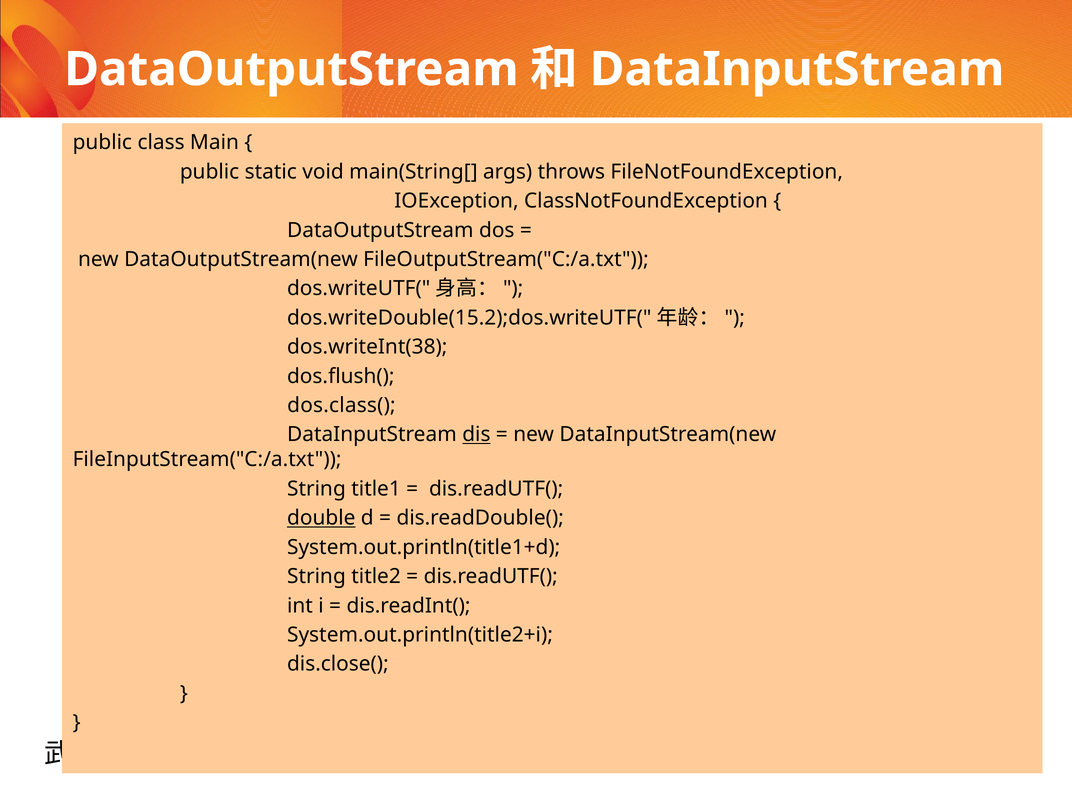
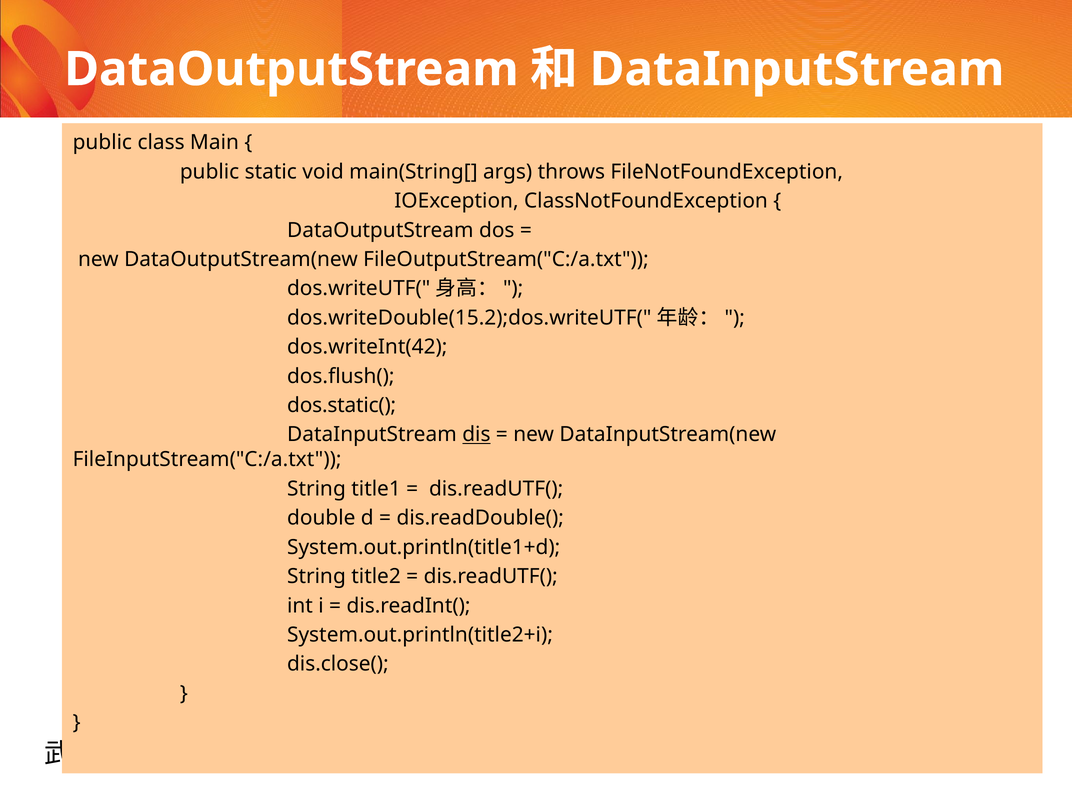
dos.writeInt(38: dos.writeInt(38 -> dos.writeInt(42 (367, 347)
dos.class(: dos.class( -> dos.static( (342, 405)
double underline: present -> none (321, 518)
